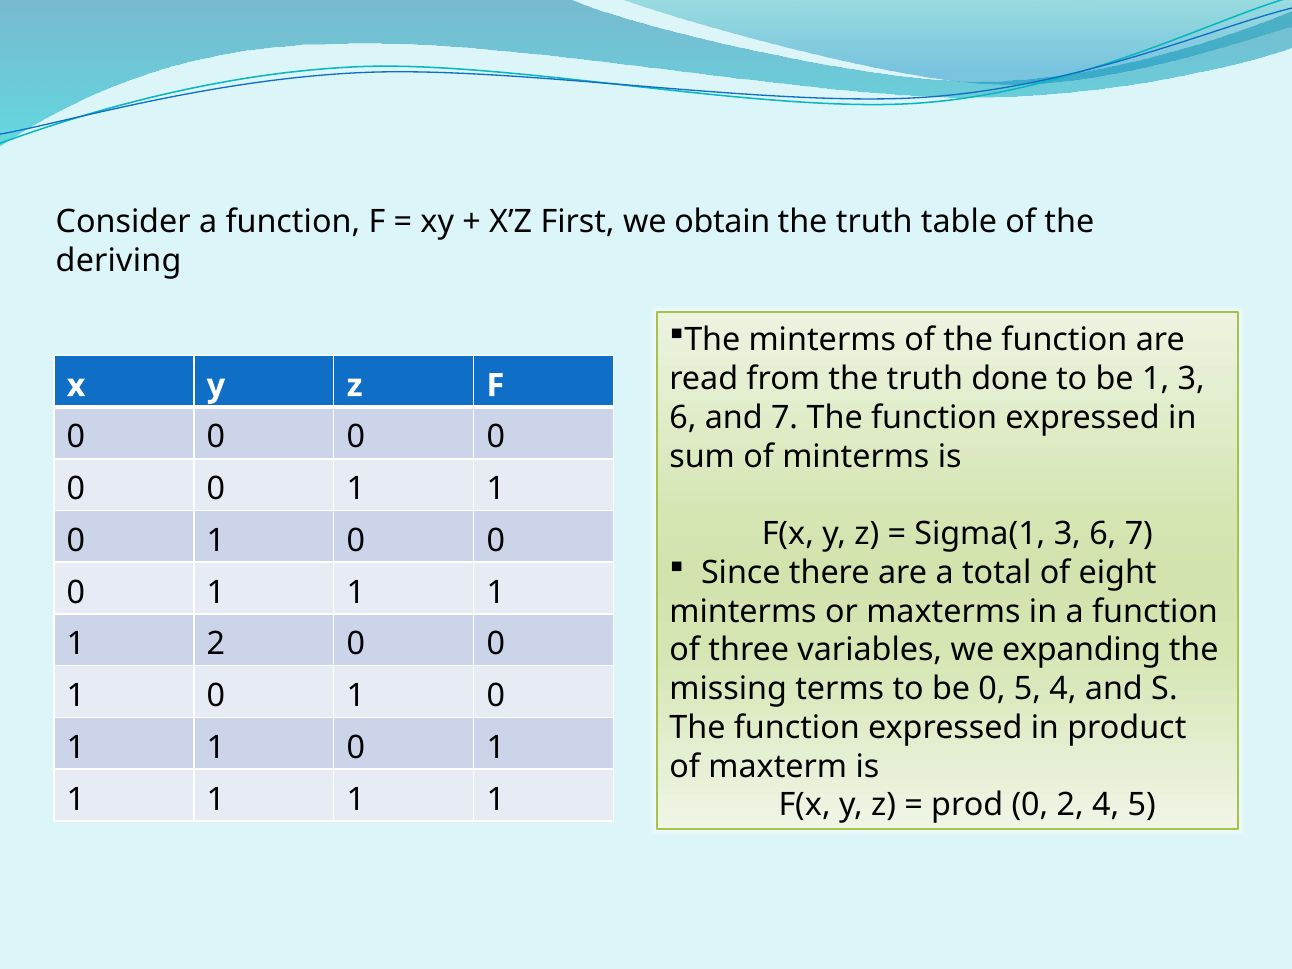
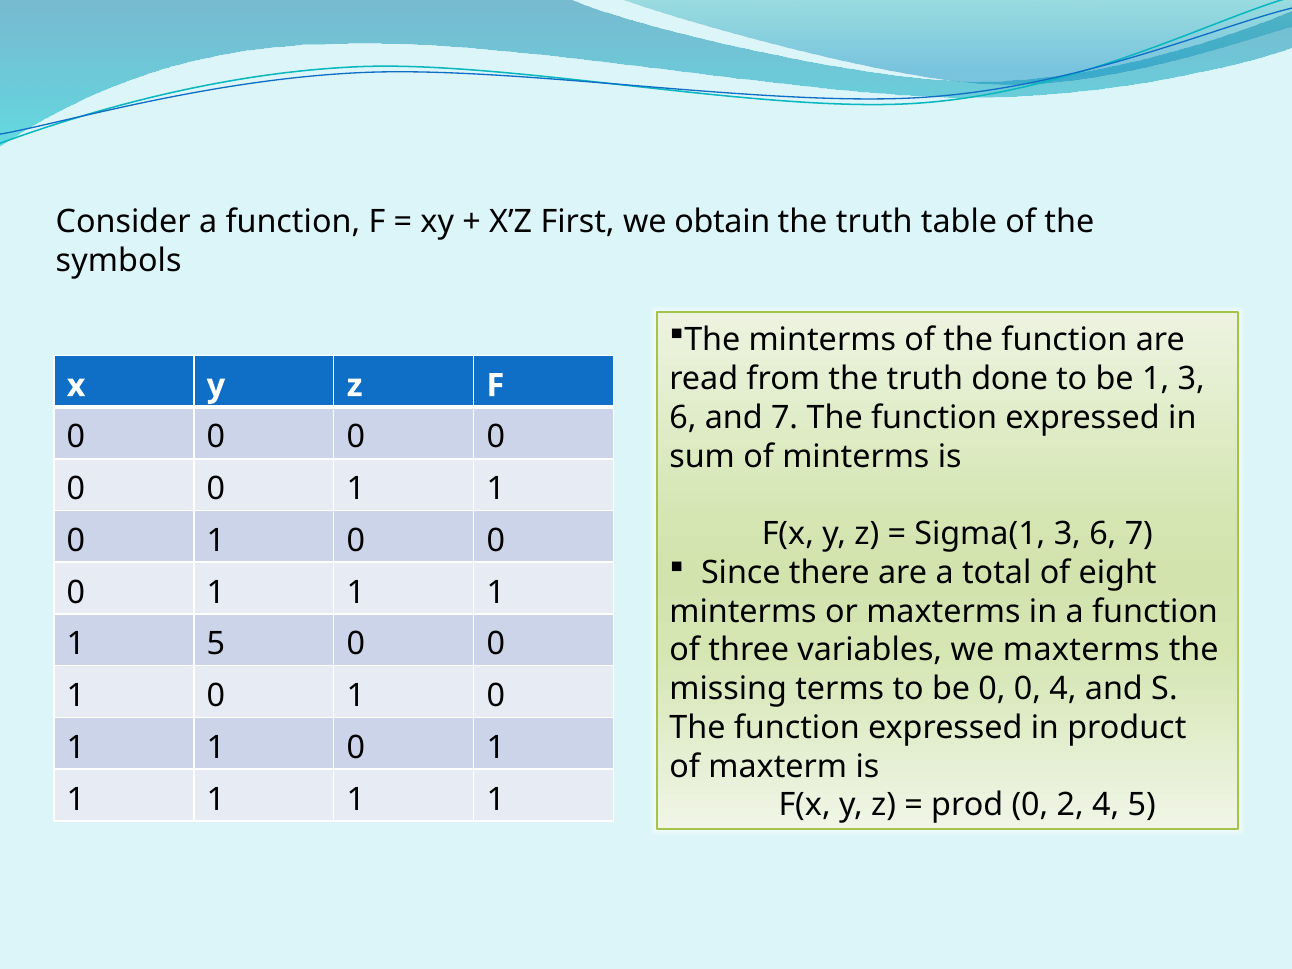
deriving: deriving -> symbols (119, 261)
1 2: 2 -> 5 (216, 644)
we expanding: expanding -> maxterms (1081, 650)
be 0 5: 5 -> 0 (1028, 689)
